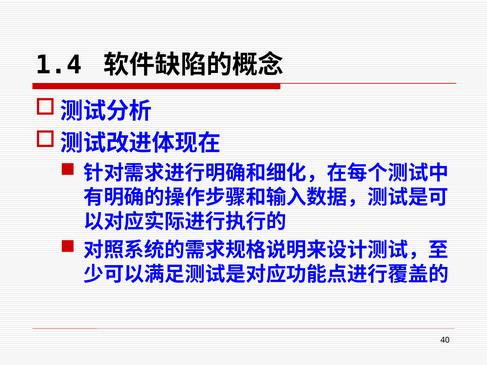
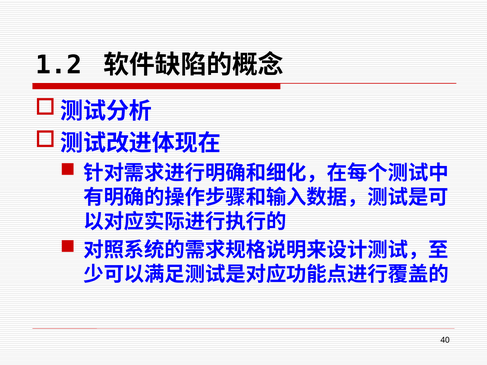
1.4: 1.4 -> 1.2 (59, 65)
